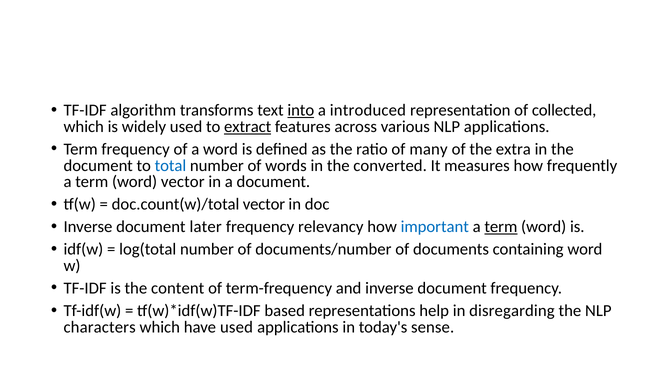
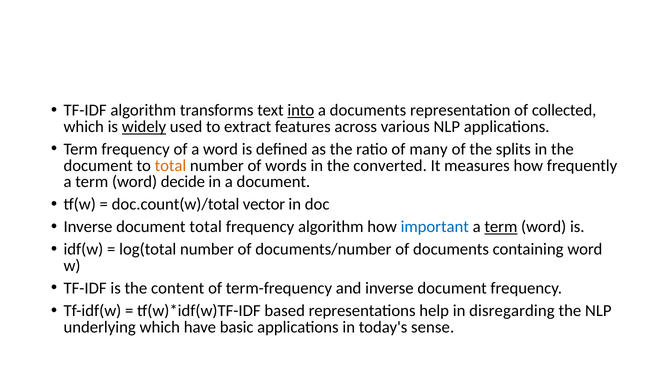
a introduced: introduced -> documents (368, 110)
widely underline: none -> present (144, 126)
extract underline: present -> none (248, 126)
extra: extra -> splits (513, 149)
total colour: blue -> orange (170, 165)
word vector: vector -> decide (183, 181)
document later: later -> total (206, 226)
frequency relevancy: relevancy -> algorithm (331, 226)
characters: characters -> underlying (100, 327)
have used: used -> basic (237, 327)
